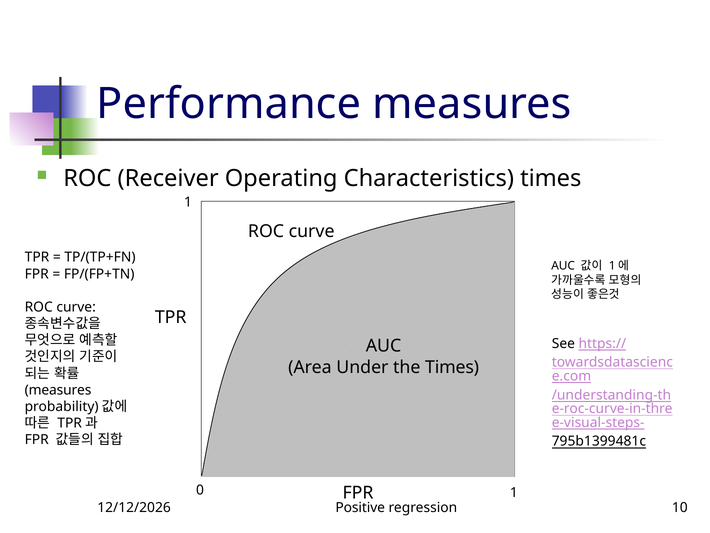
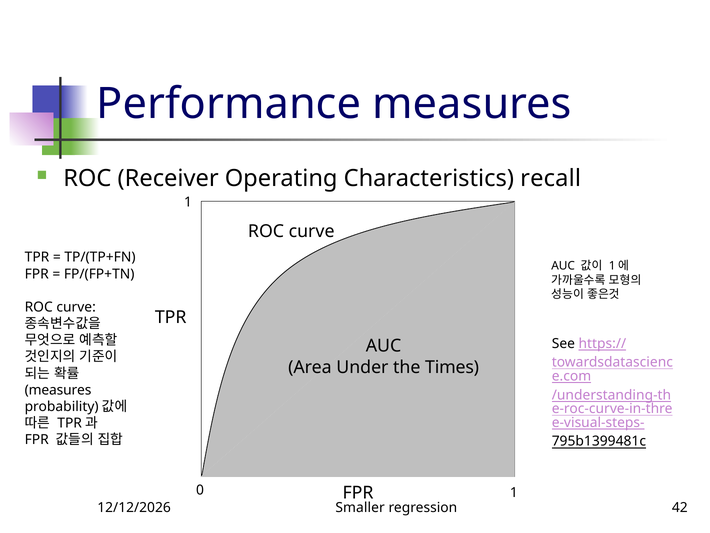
Characteristics times: times -> recall (551, 178)
Positive: Positive -> Smaller (360, 507)
10: 10 -> 42 (680, 507)
